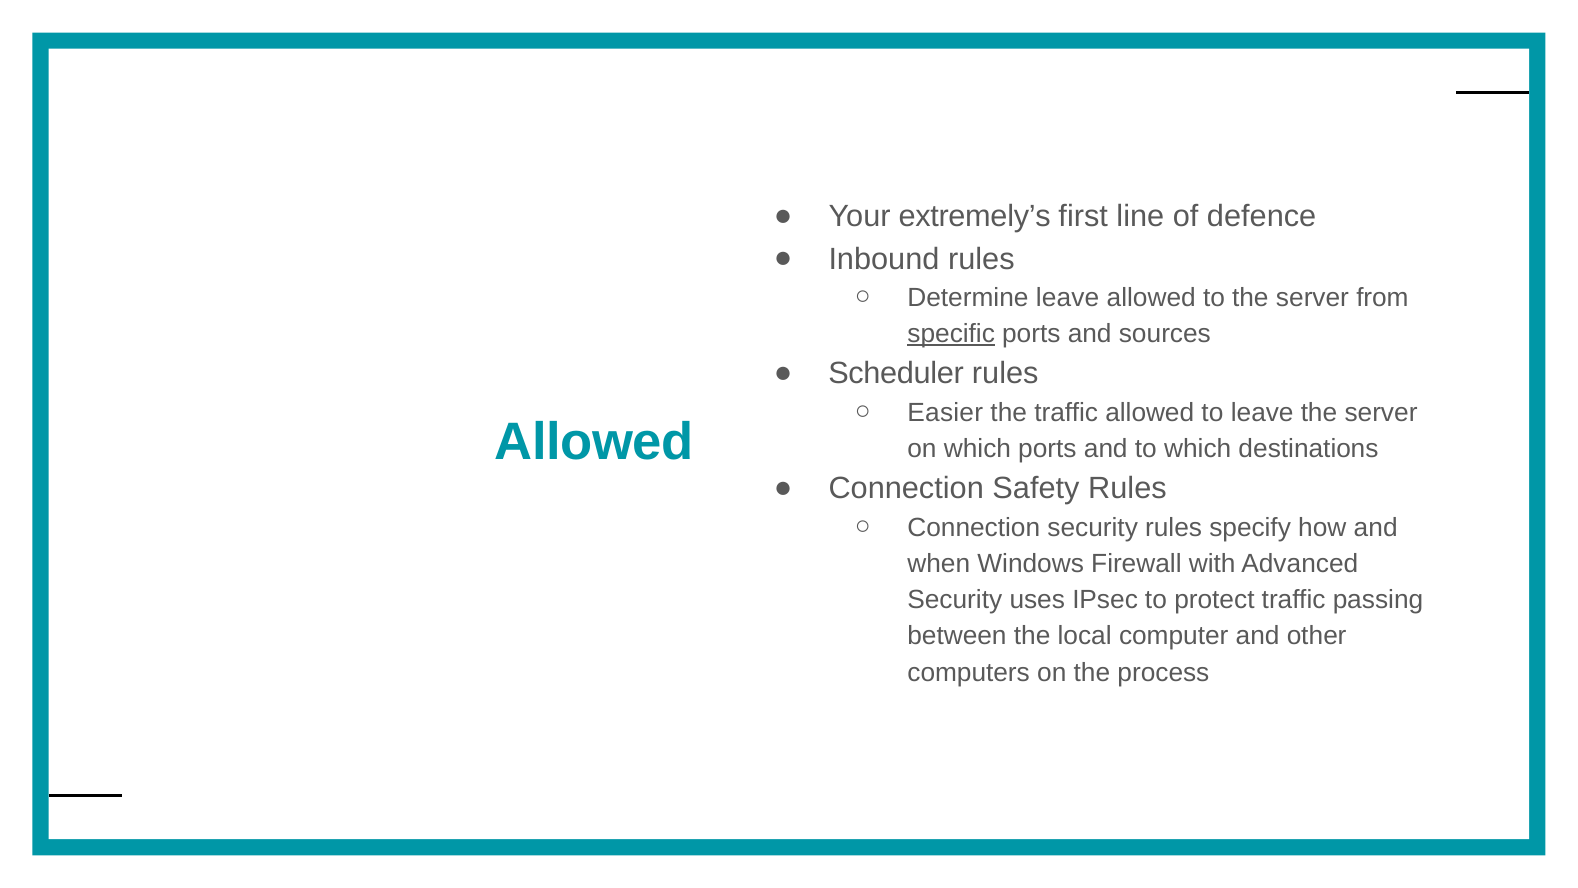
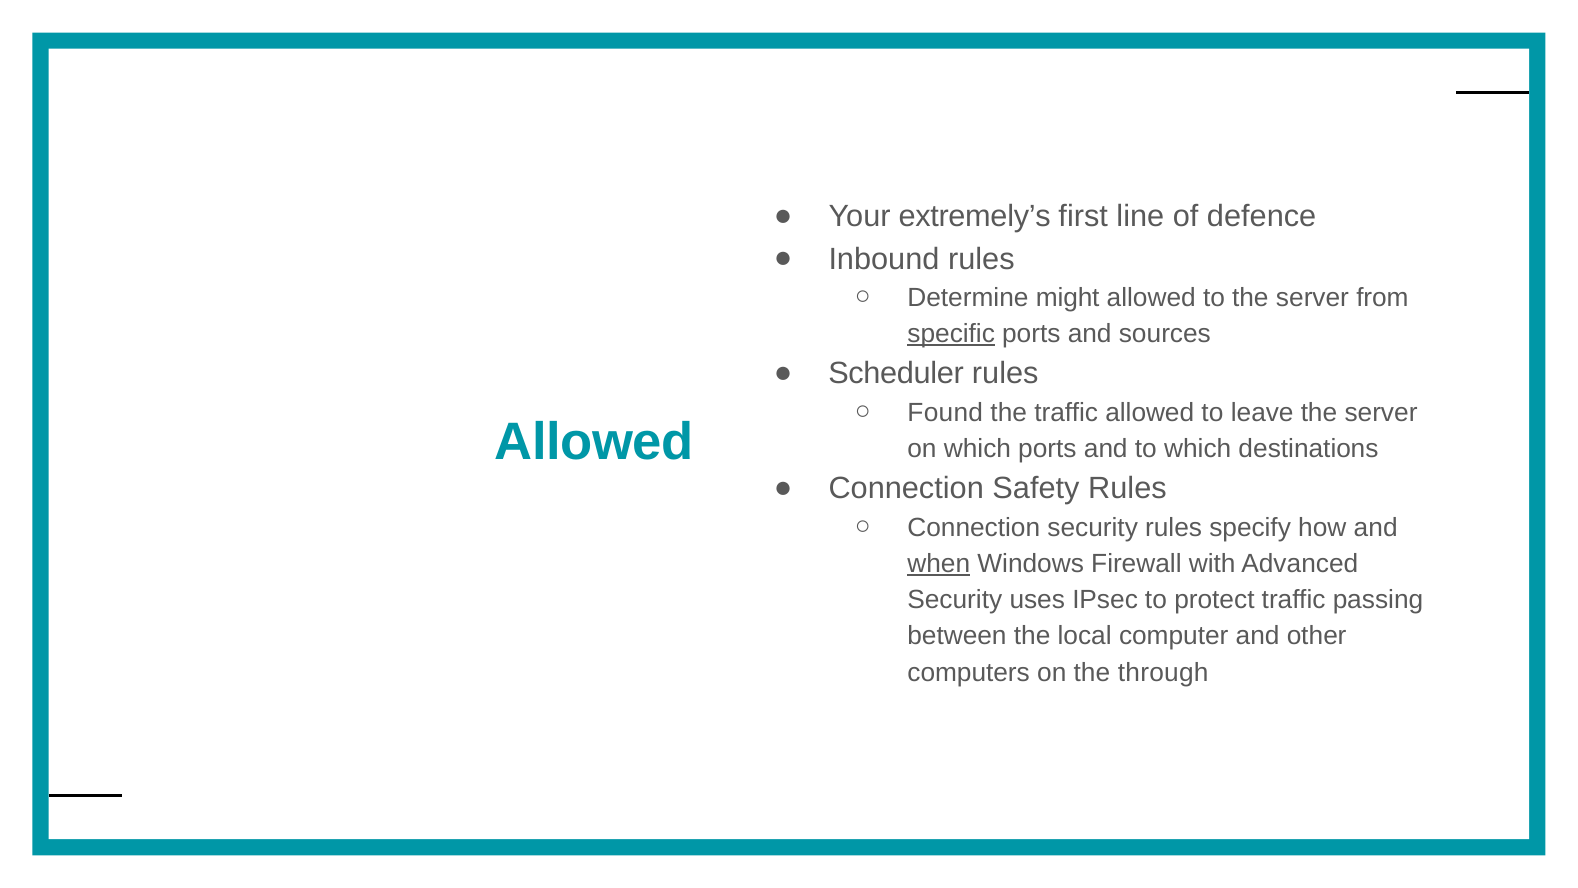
Determine leave: leave -> might (1068, 297)
Easier: Easier -> Found (945, 412)
when underline: none -> present (939, 563)
process: process -> through (1163, 672)
